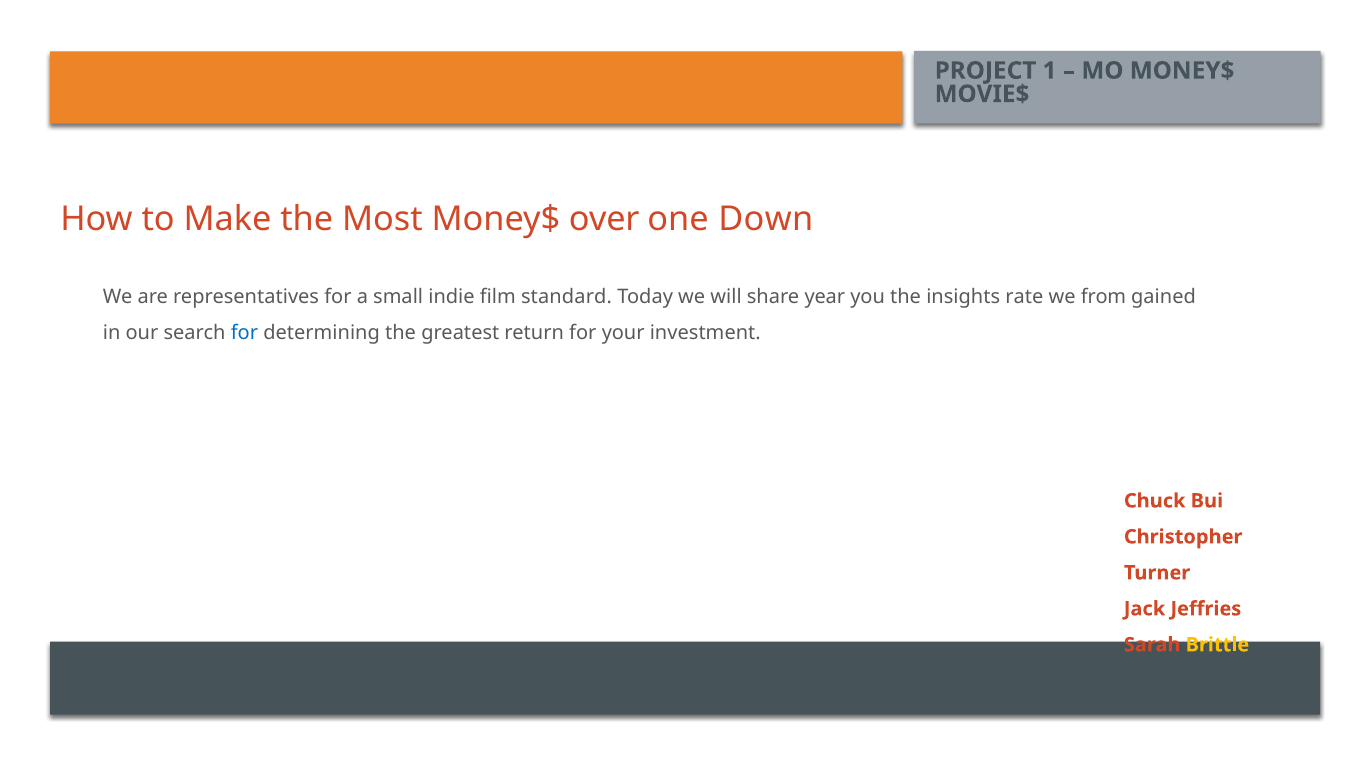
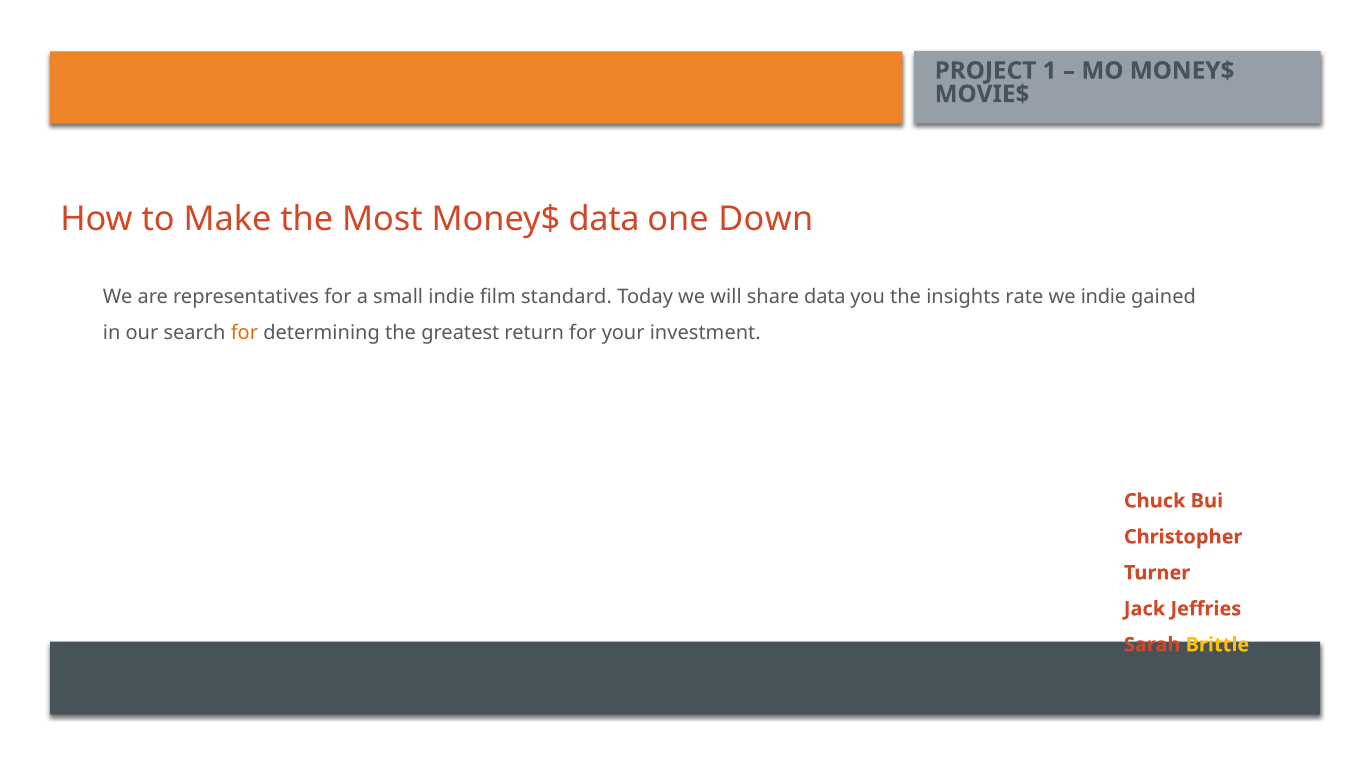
Money$ over: over -> data (604, 219)
share year: year -> data (825, 297)
we from: from -> indie (1103, 297)
for colour: blue -> orange (244, 333)
